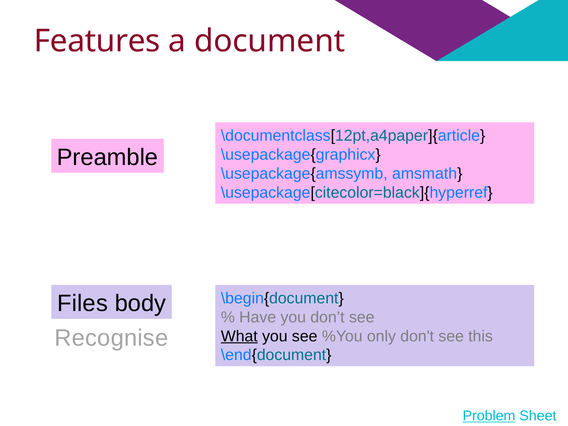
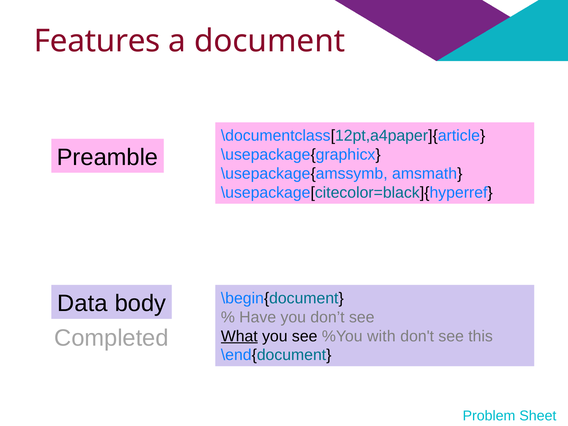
Files: Files -> Data (82, 304)
Recognise: Recognise -> Completed (111, 338)
only: only -> with (381, 336)
Problem underline: present -> none (489, 416)
